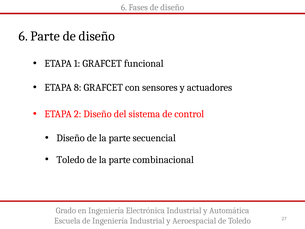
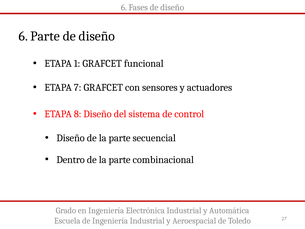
8: 8 -> 7 (78, 87)
2: 2 -> 8 (78, 114)
Toledo: Toledo -> Dentro (71, 160)
